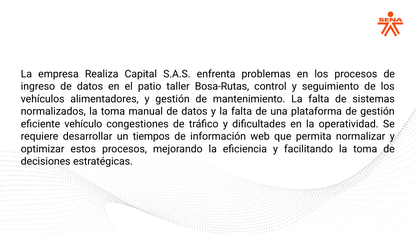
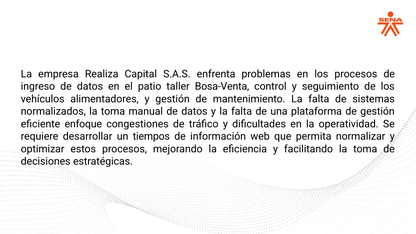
Bosa-Rutas: Bosa-Rutas -> Bosa-Venta (222, 87)
vehículo: vehículo -> enfoque (83, 124)
